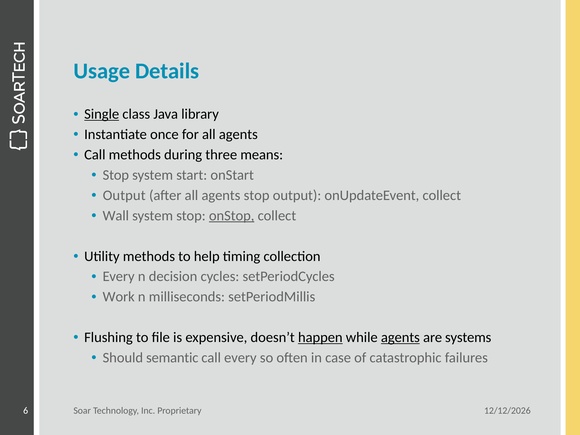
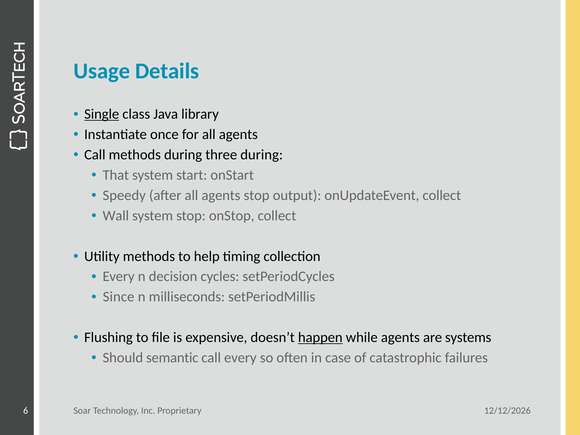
three means: means -> during (262, 155)
Stop: Stop -> That (116, 175)
Output: Output -> Speedy (124, 195)
onStop underline: present -> none (232, 216)
Work: Work -> Since (119, 297)
agents underline: present -> none (400, 337)
